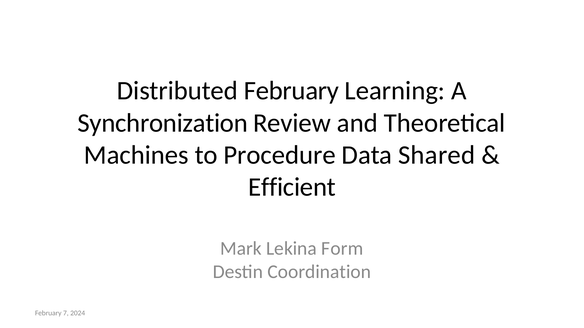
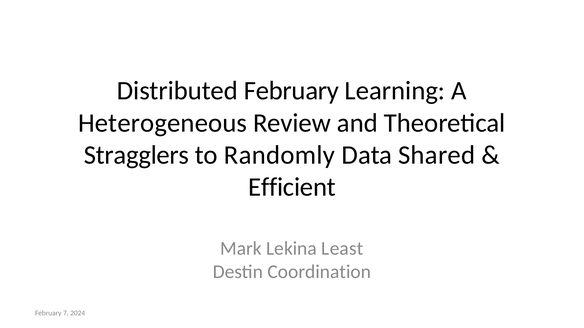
Synchronization: Synchronization -> Heterogeneous (163, 123)
Machines: Machines -> Stragglers (136, 155)
Procedure: Procedure -> Randomly (279, 155)
Form: Form -> Least (342, 249)
